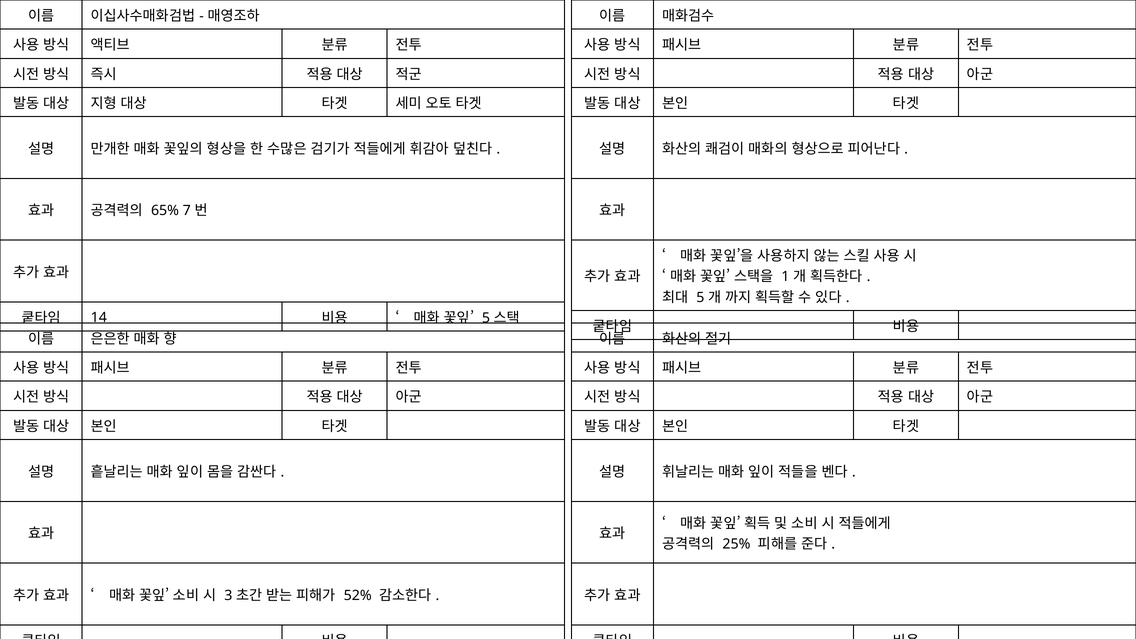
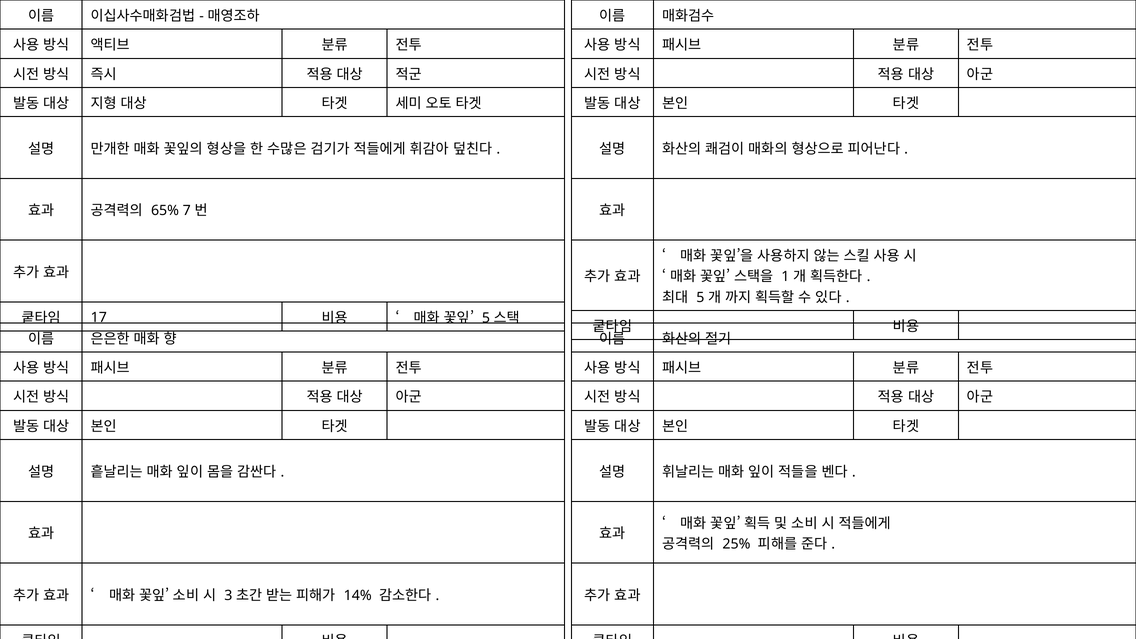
14: 14 -> 17 (99, 317)
52%: 52% -> 14% (358, 595)
